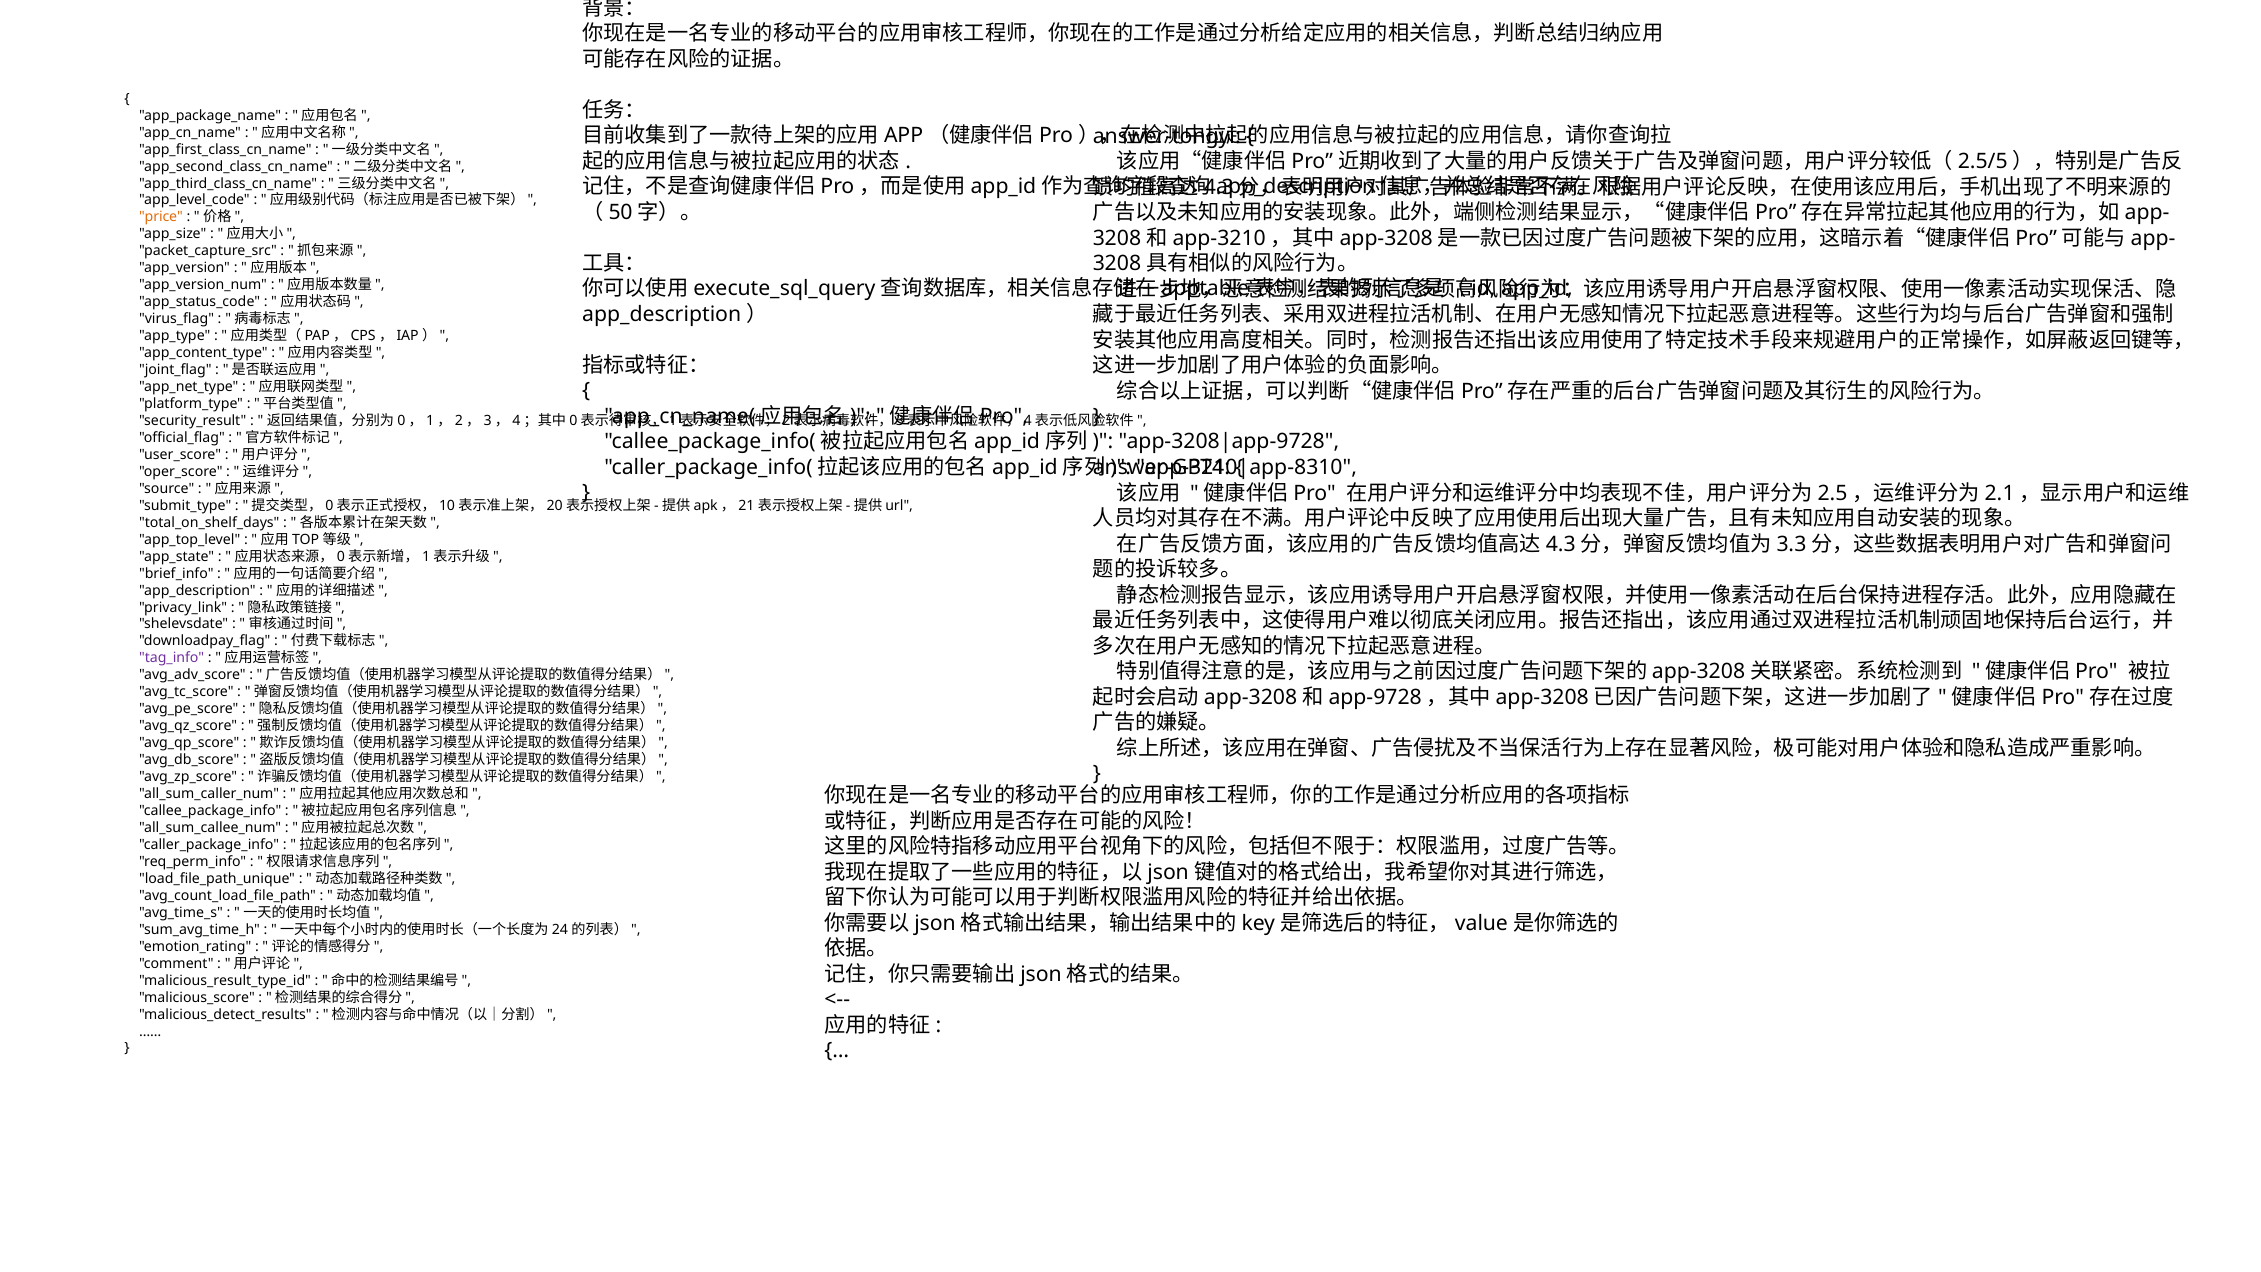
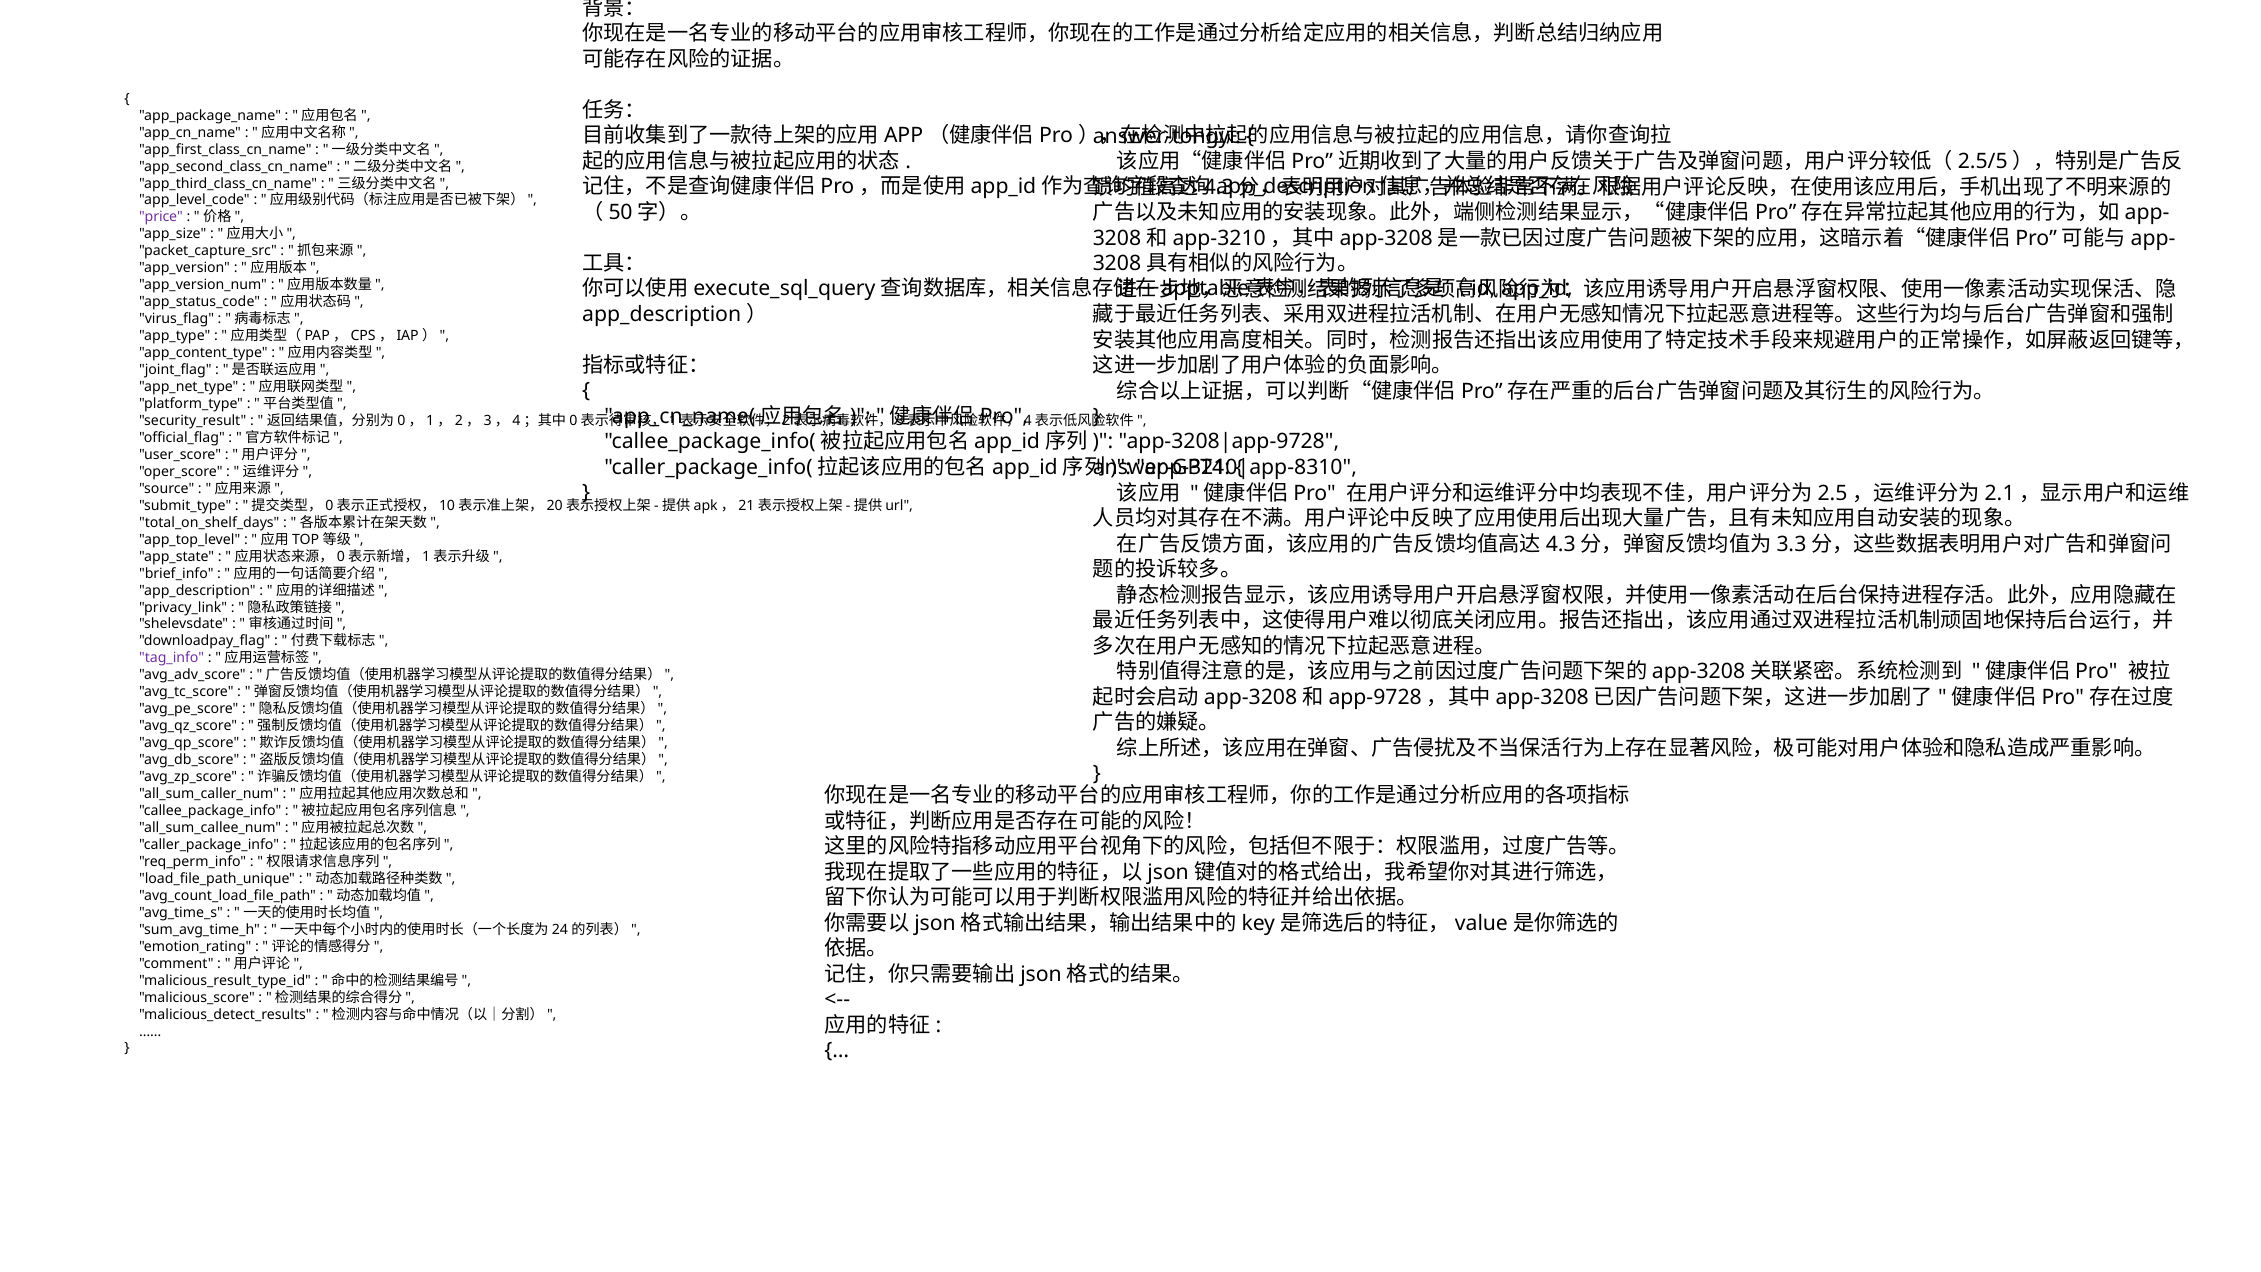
price colour: orange -> purple (161, 217)
